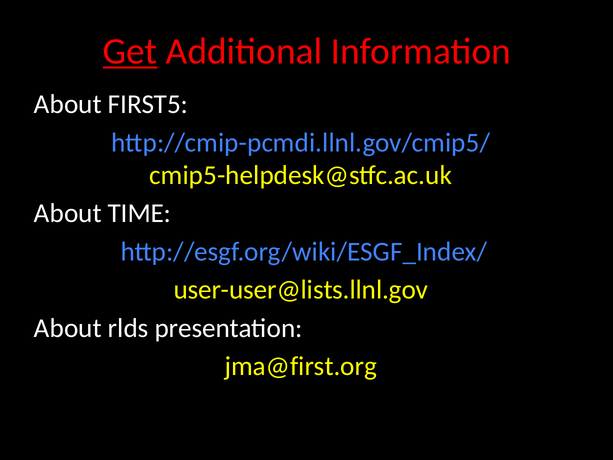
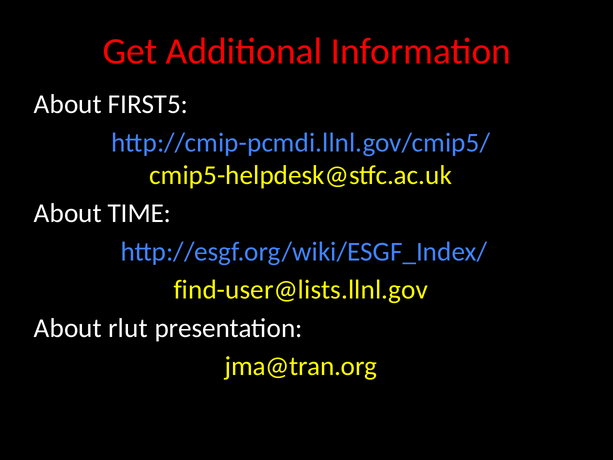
Get underline: present -> none (130, 51)
user-user@lists.llnl.gov: user-user@lists.llnl.gov -> find-user@lists.llnl.gov (301, 290)
rlds: rlds -> rlut (128, 328)
jma@first.org: jma@first.org -> jma@tran.org (301, 366)
